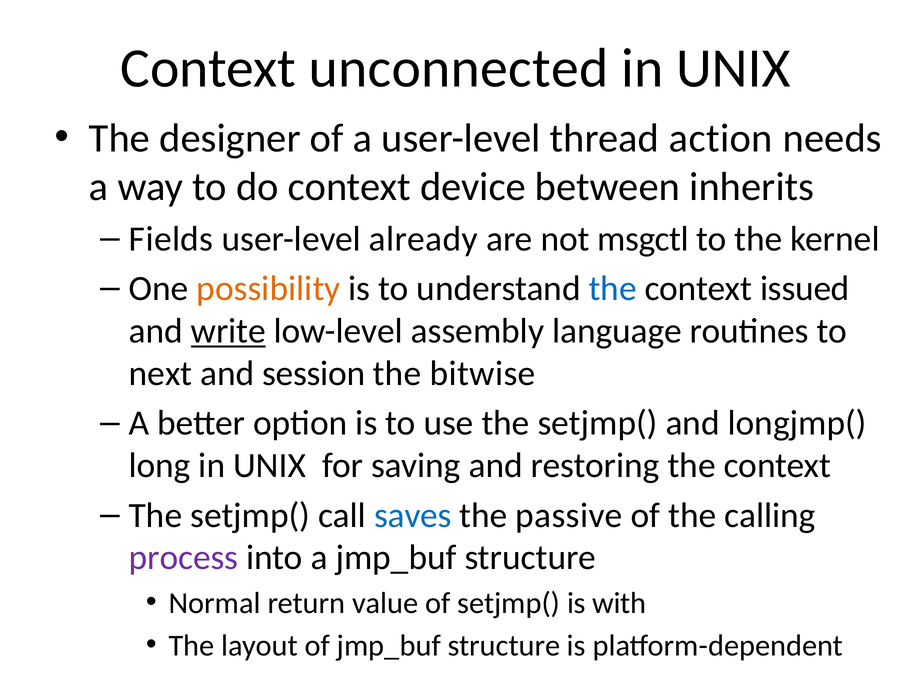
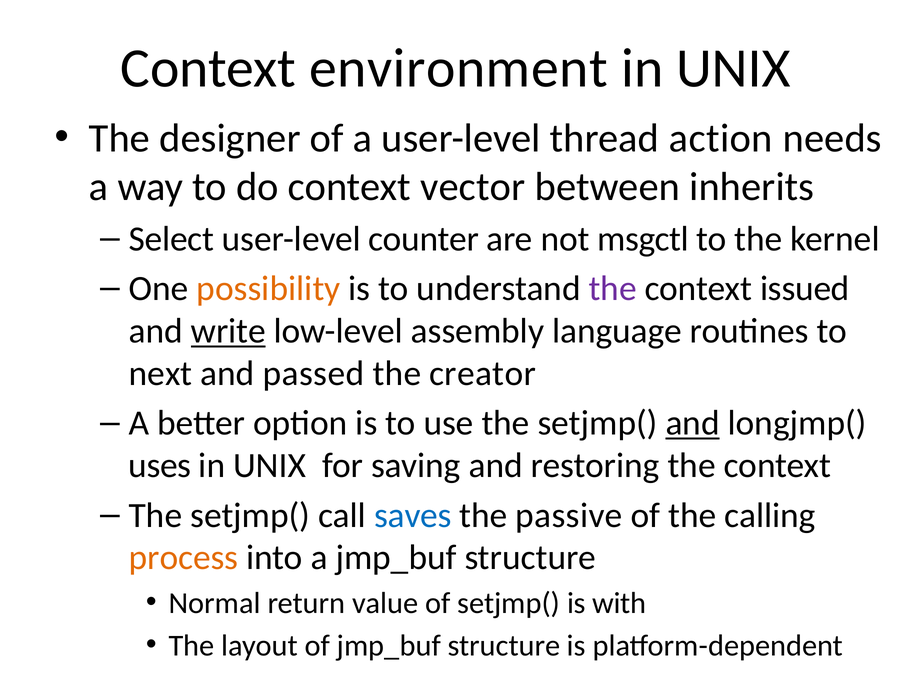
unconnected: unconnected -> environment (458, 69)
device: device -> vector (473, 187)
Fields: Fields -> Select (171, 239)
already: already -> counter (424, 239)
the colour: blue -> purple (613, 289)
session: session -> passed (313, 374)
bitwise: bitwise -> creator (483, 374)
and underline: none -> present (693, 423)
long: long -> uses (160, 466)
process colour: purple -> orange (184, 558)
